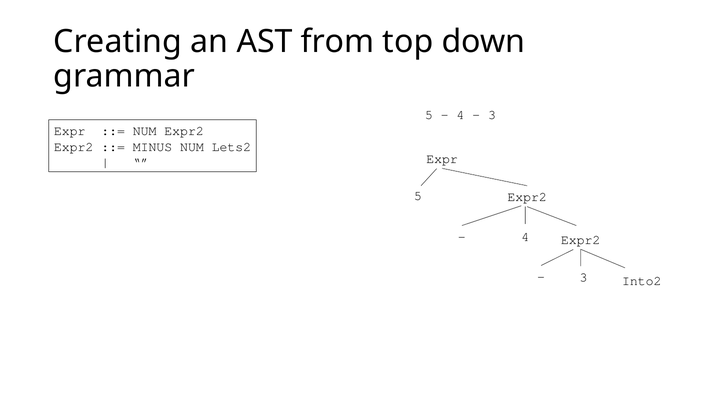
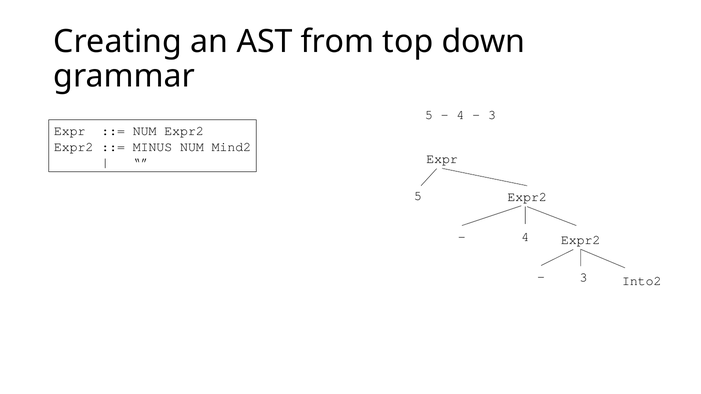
Lets2: Lets2 -> Mind2 (231, 147)
